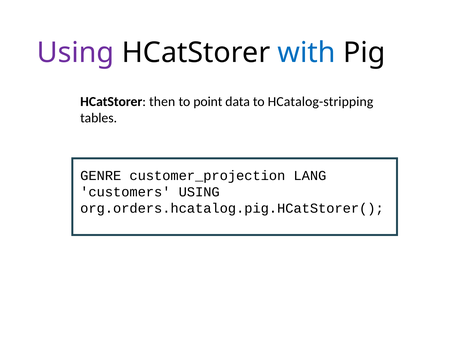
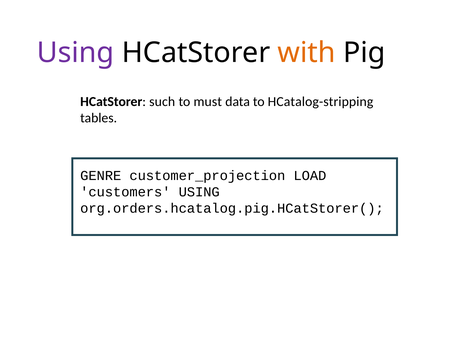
with colour: blue -> orange (307, 53)
then: then -> such (162, 102)
point: point -> must (208, 102)
LANG: LANG -> LOAD (310, 175)
